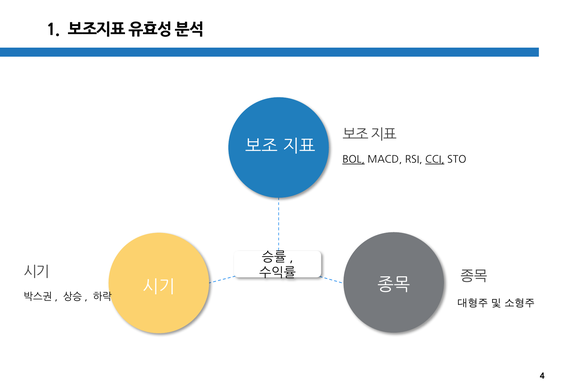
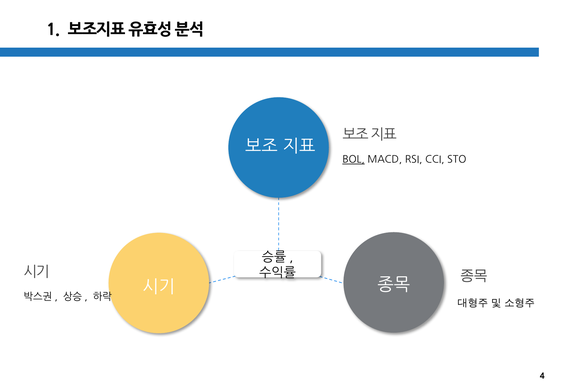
CCI underline: present -> none (435, 159)
